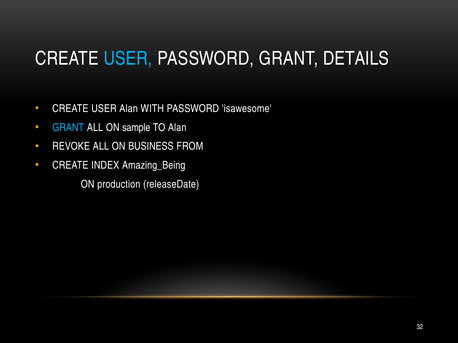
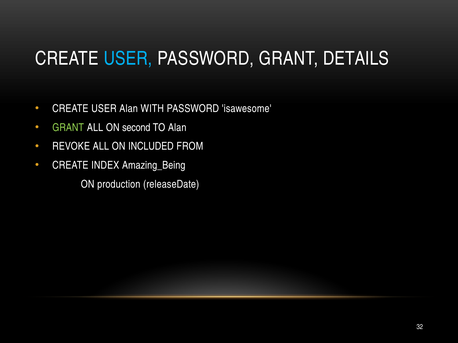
GRANT colour: light blue -> light green (68, 128)
sample: sample -> second (136, 128)
BUSINESS: BUSINESS -> INCLUDED (151, 147)
